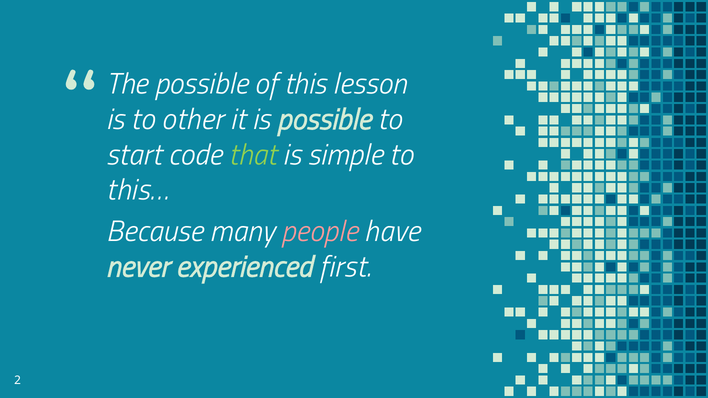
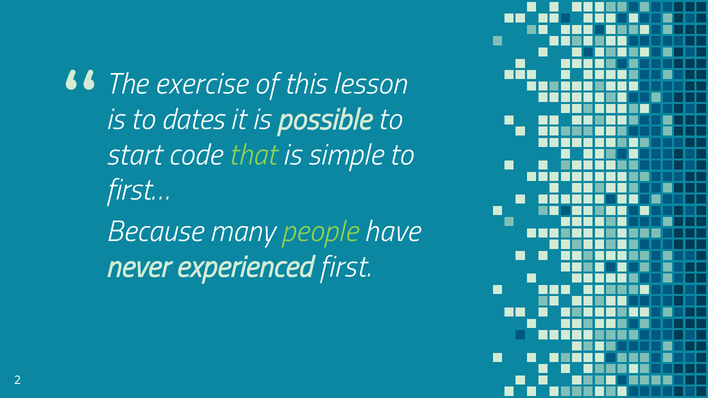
The possible: possible -> exercise (201, 84)
other: other -> dates (193, 119)
this…: this… -> first… (138, 190)
people colour: pink -> light green (320, 232)
